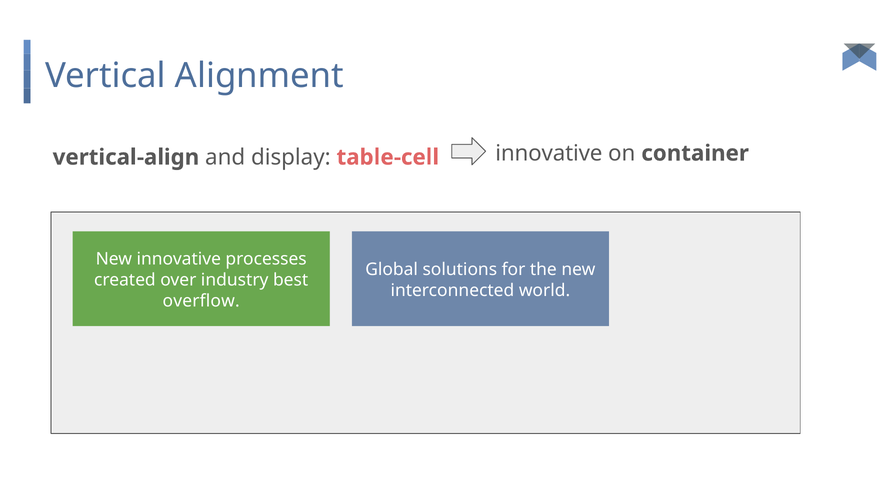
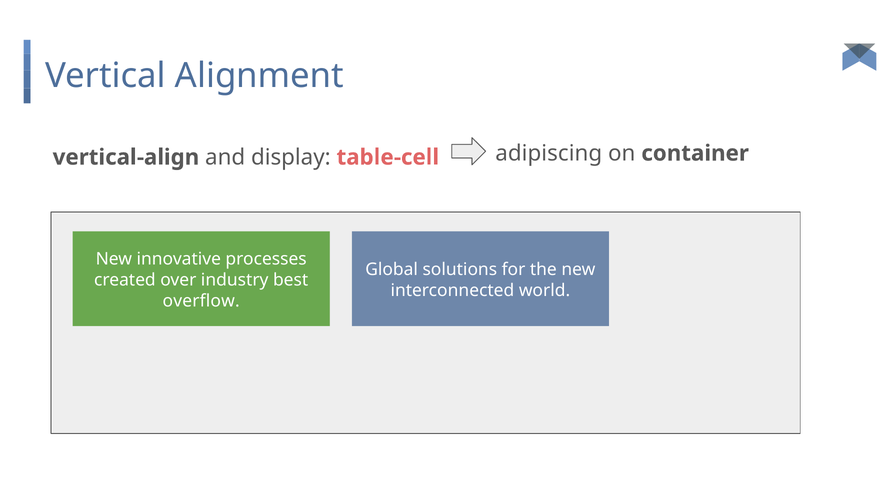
innovative: innovative -> adipiscing (549, 153)
